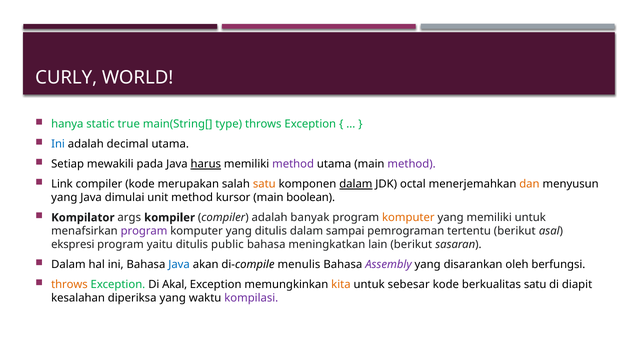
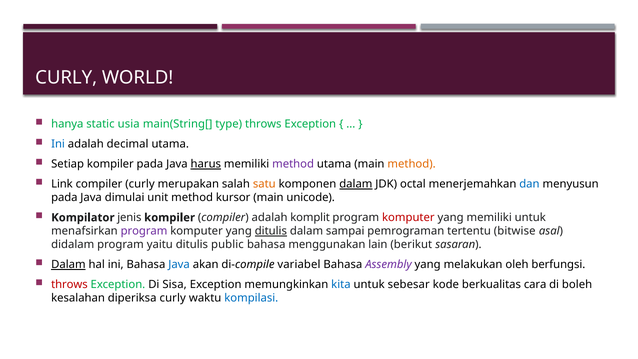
true: true -> usia (129, 124)
Setiap mewakili: mewakili -> kompiler (110, 164)
method colour: purple -> orange (412, 164)
compiler kode: kode -> curly (140, 184)
dan colour: orange -> blue (529, 184)
yang: yang -> pada (64, 198)
boolean: boolean -> unicode (311, 198)
args: args -> jenis (129, 218)
banyak: banyak -> komplit (310, 218)
komputer colour: orange -> red (408, 218)
ditulis underline: none -> present (271, 231)
tertentu berikut: berikut -> bitwise (515, 231)
ekspresi: ekspresi -> didalam (73, 245)
meningkatkan: meningkatkan -> menggunakan (327, 245)
Dalam underline: none -> present (68, 265)
menulis: menulis -> variabel (299, 265)
disarankan: disarankan -> melakukan (473, 265)
throws colour: orange -> red (69, 285)
Akal: Akal -> Sisa (175, 285)
kita colour: orange -> blue (341, 285)
berkualitas satu: satu -> cara (535, 285)
diapit: diapit -> boleh (577, 285)
diperiksa yang: yang -> curly (173, 298)
kompilasi colour: purple -> blue (251, 298)
